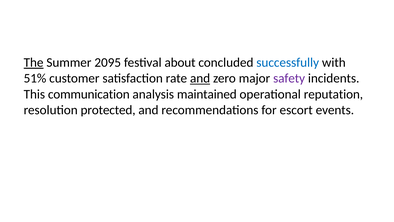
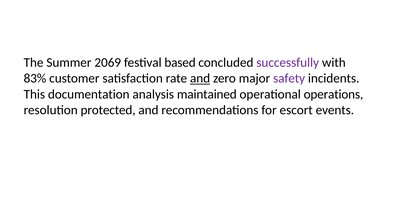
The underline: present -> none (34, 62)
2095: 2095 -> 2069 (108, 62)
about: about -> based (180, 62)
successfully colour: blue -> purple (288, 62)
51%: 51% -> 83% (35, 78)
communication: communication -> documentation (89, 94)
reputation: reputation -> operations (333, 94)
